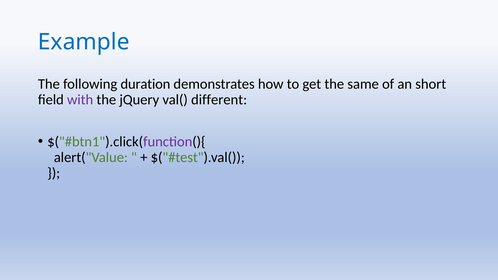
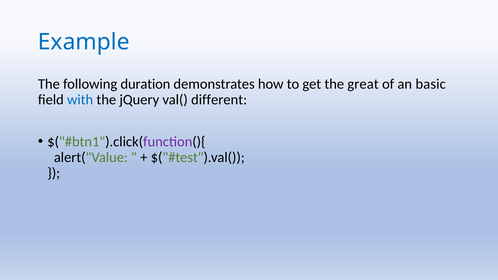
same: same -> great (363, 84)
short: short -> basic (431, 84)
with colour: purple -> blue (80, 100)
